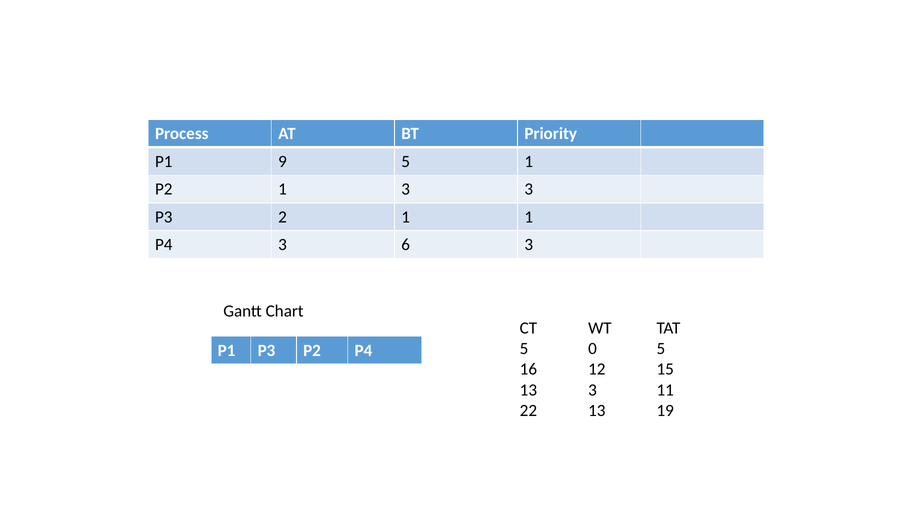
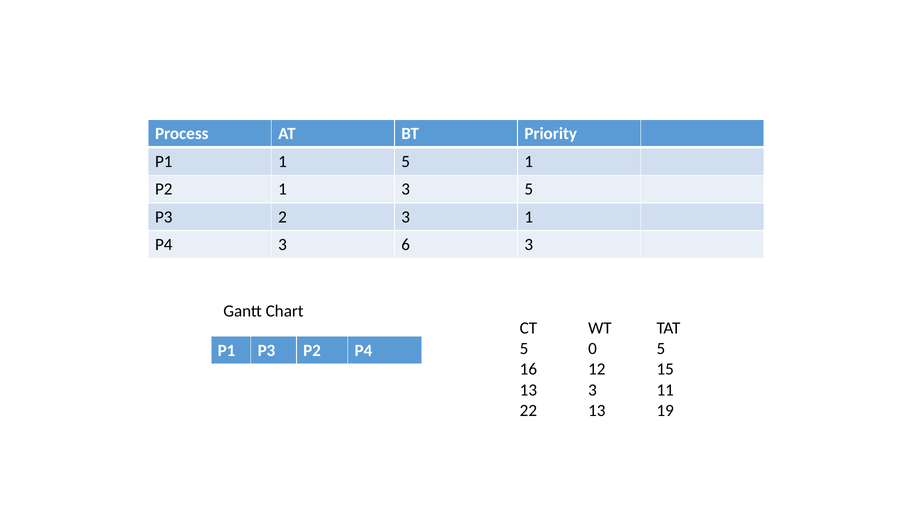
P1 9: 9 -> 1 (282, 162)
3 3: 3 -> 5 (529, 189)
2 1: 1 -> 3 (406, 217)
